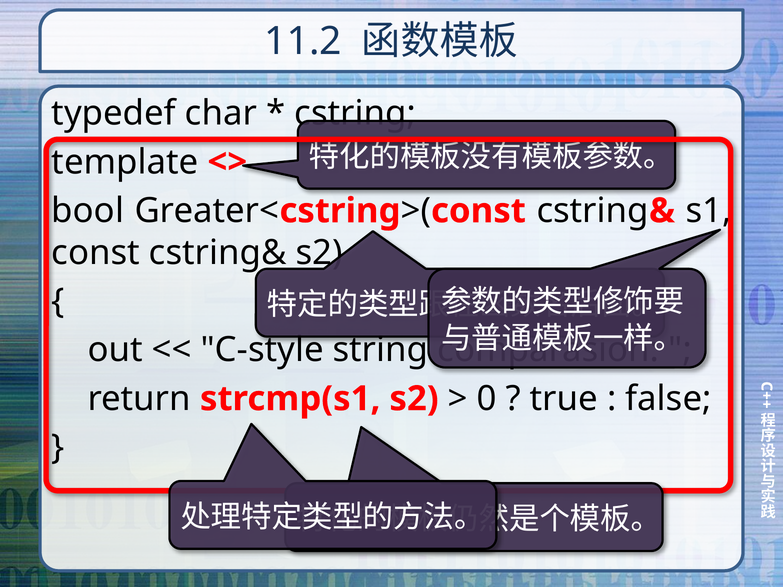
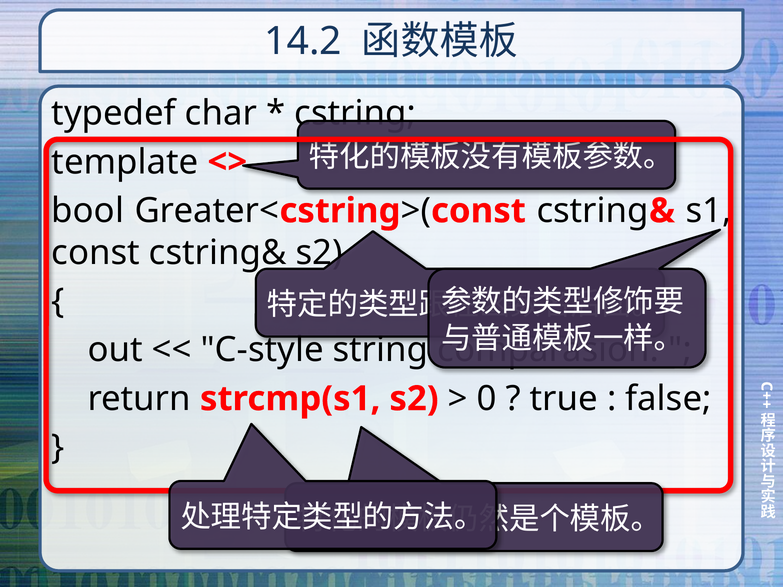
11.2: 11.2 -> 14.2 (303, 41)
